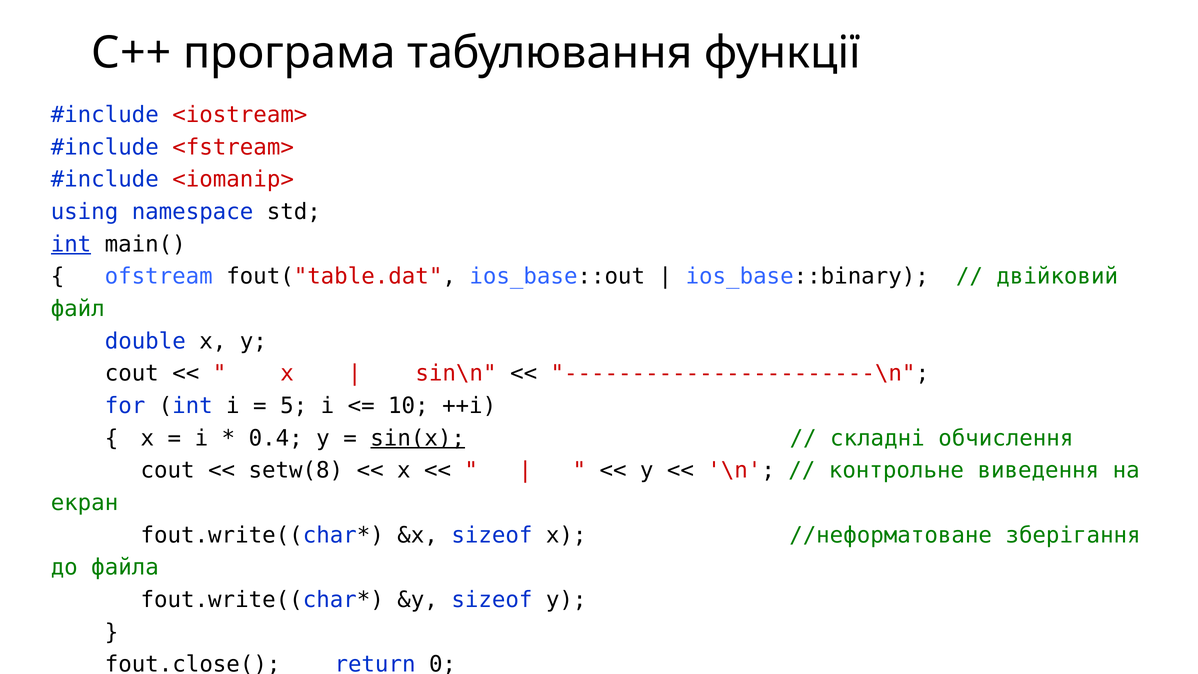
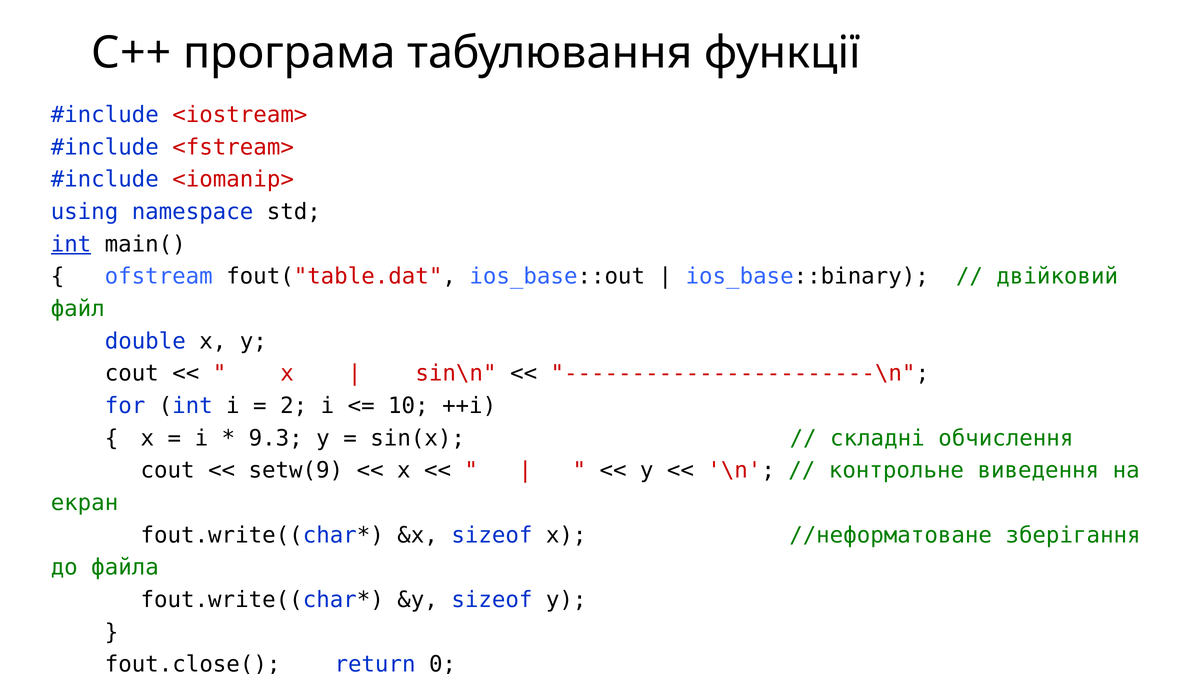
5: 5 -> 2 (294, 406)
0.4: 0.4 -> 9.3 (276, 438)
sin(x underline: present -> none (418, 438)
setw(8: setw(8 -> setw(9 (296, 470)
